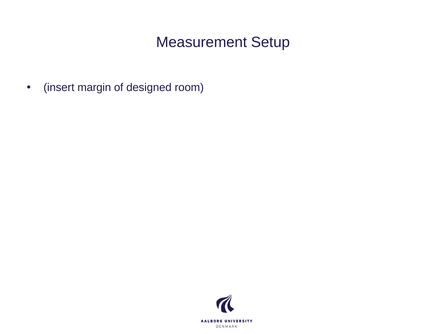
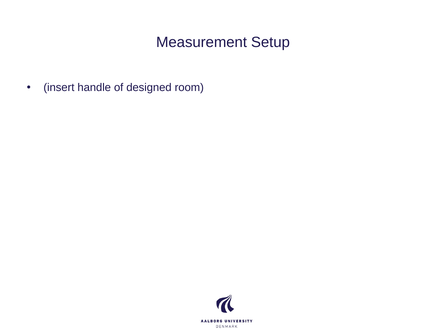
margin: margin -> handle (94, 88)
